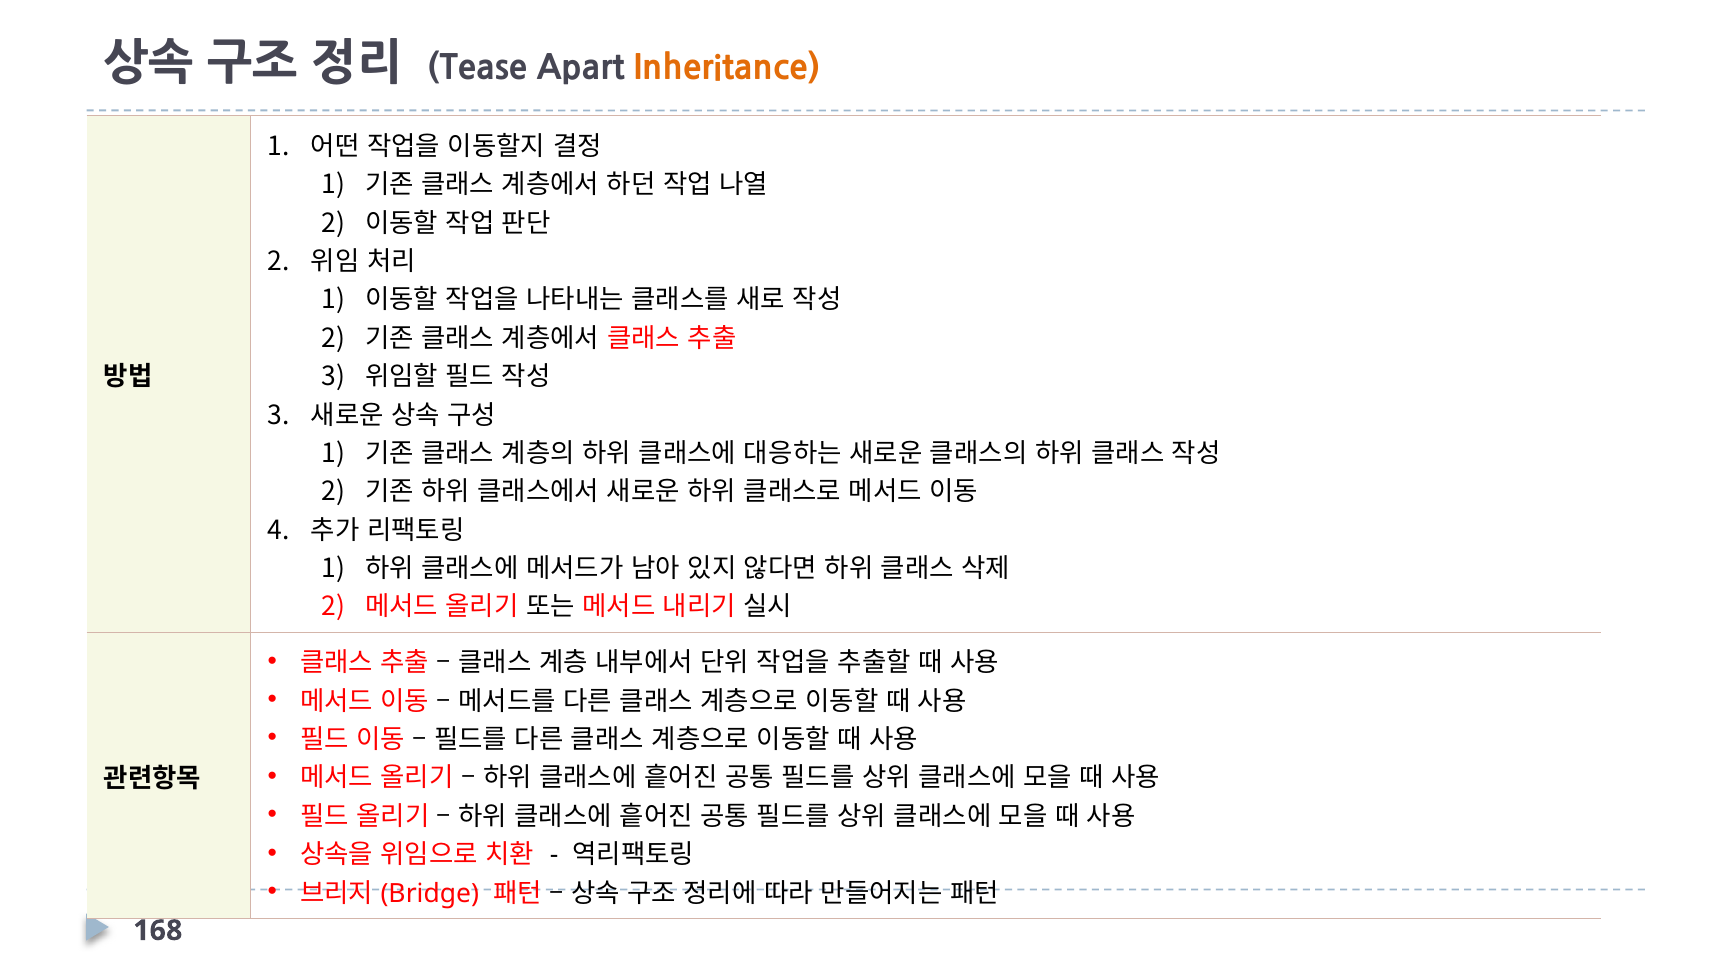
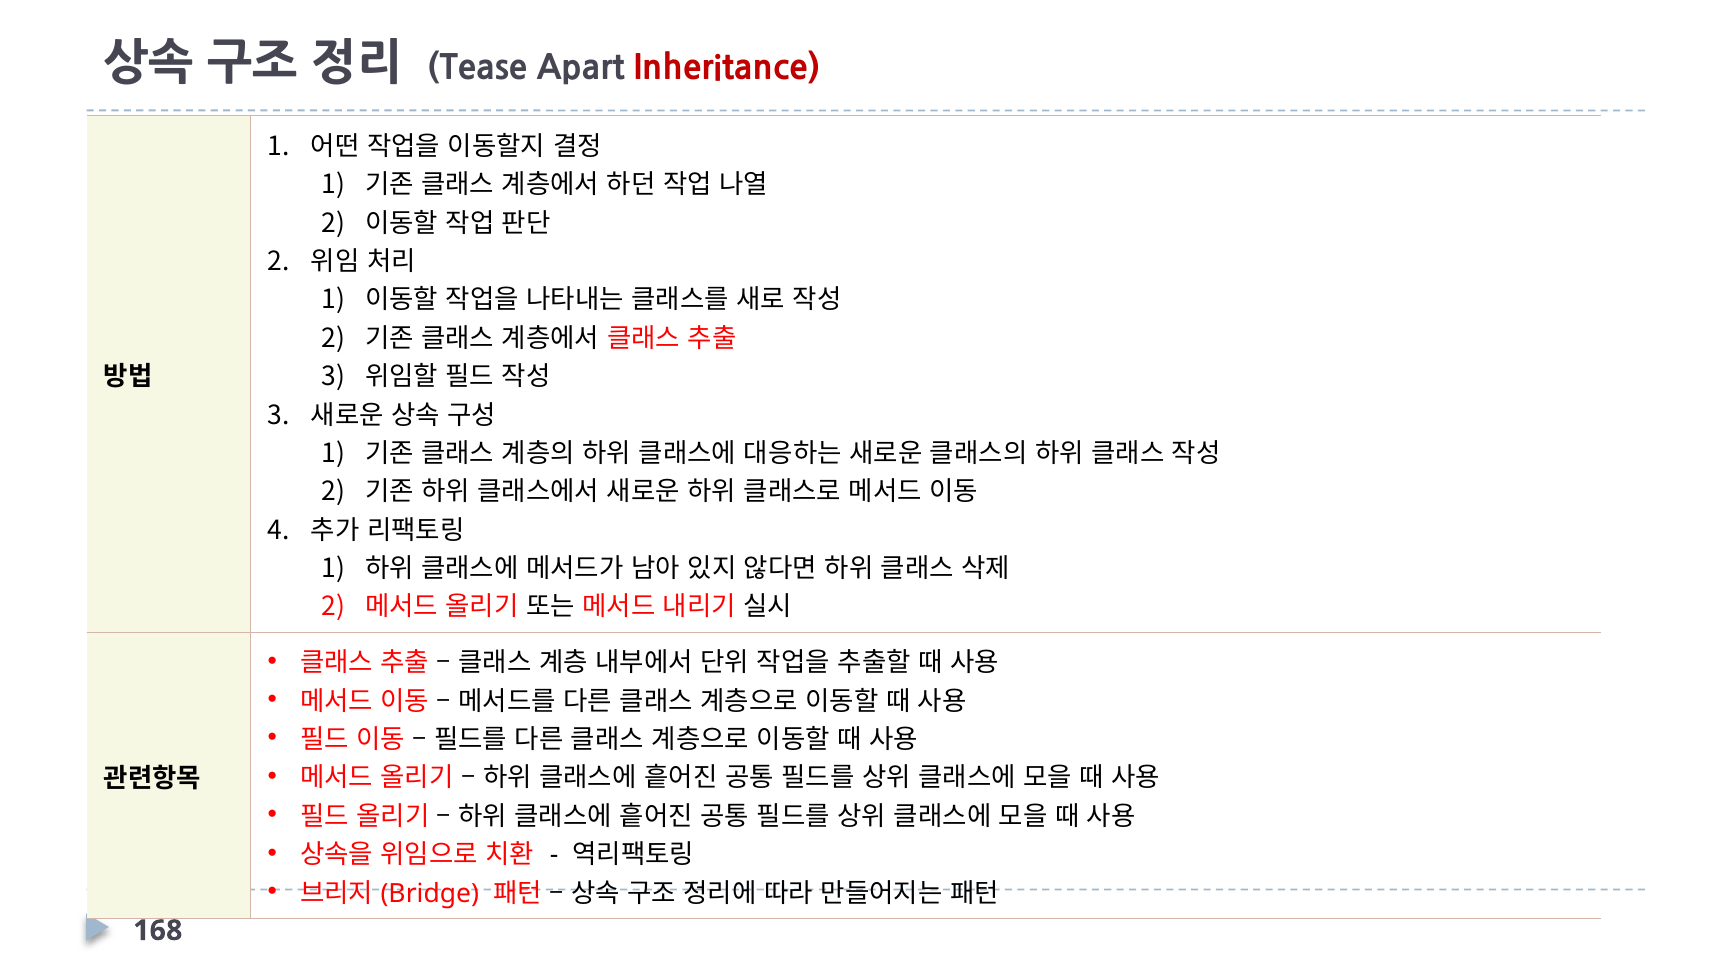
Inheritance colour: orange -> red (727, 68)
